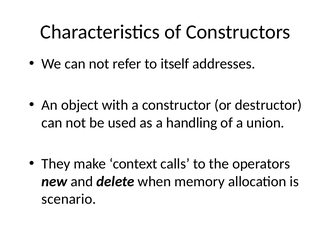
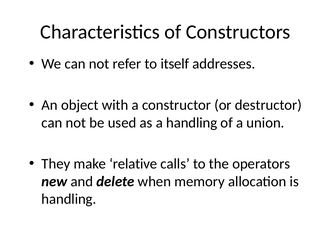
context: context -> relative (133, 164)
scenario: scenario -> handling (69, 199)
